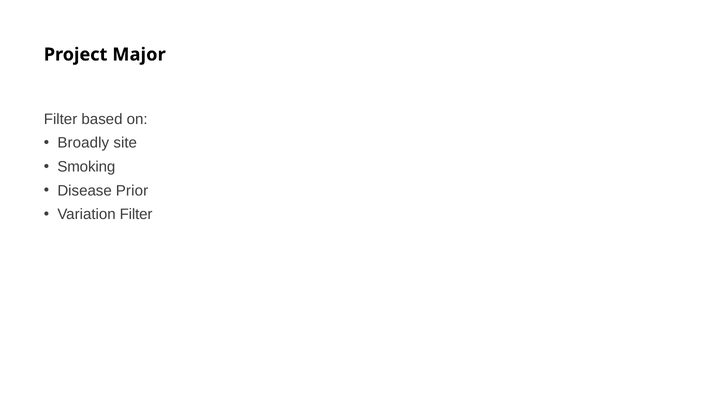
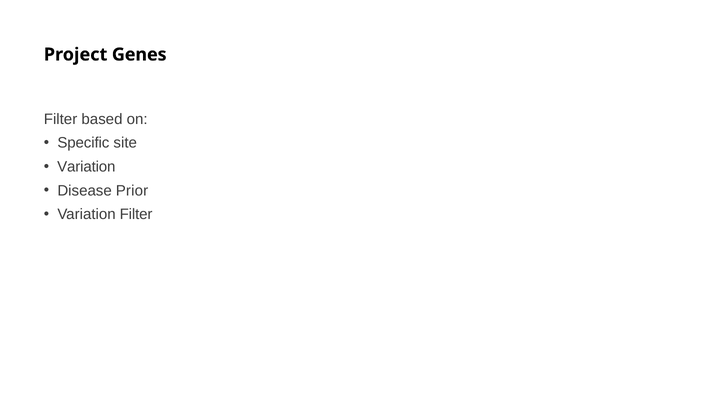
Major: Major -> Genes (139, 55)
Broadly: Broadly -> Specific (83, 143)
Smoking: Smoking -> Variation (86, 167)
